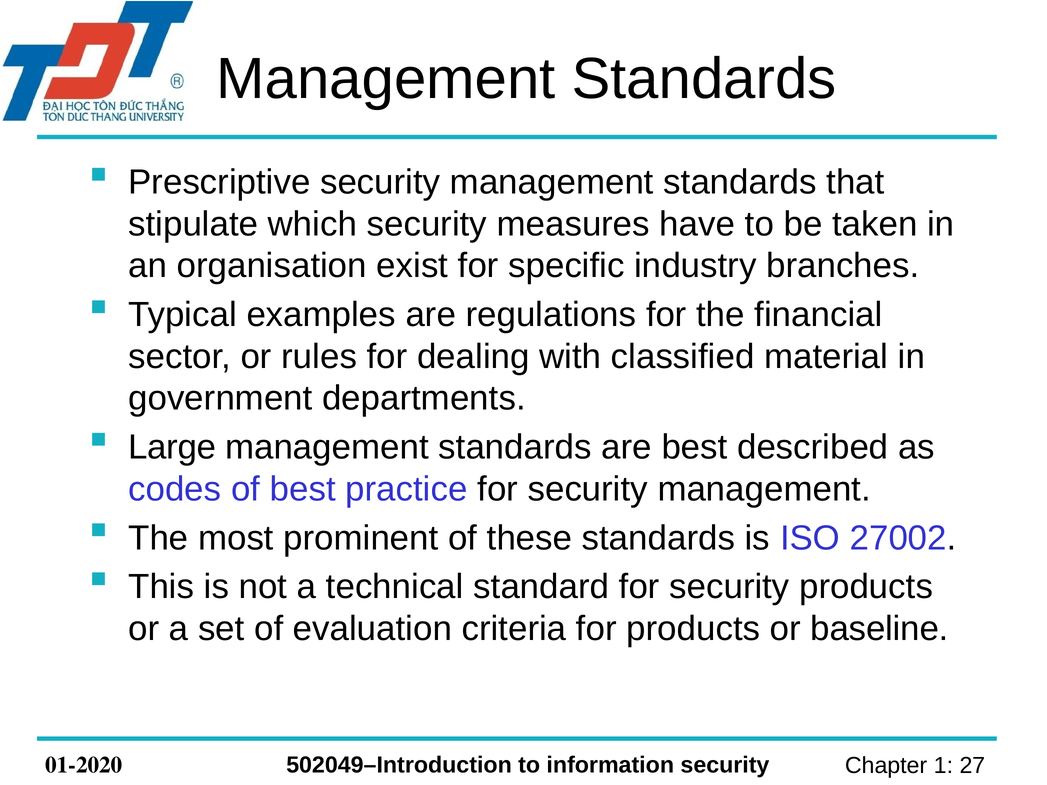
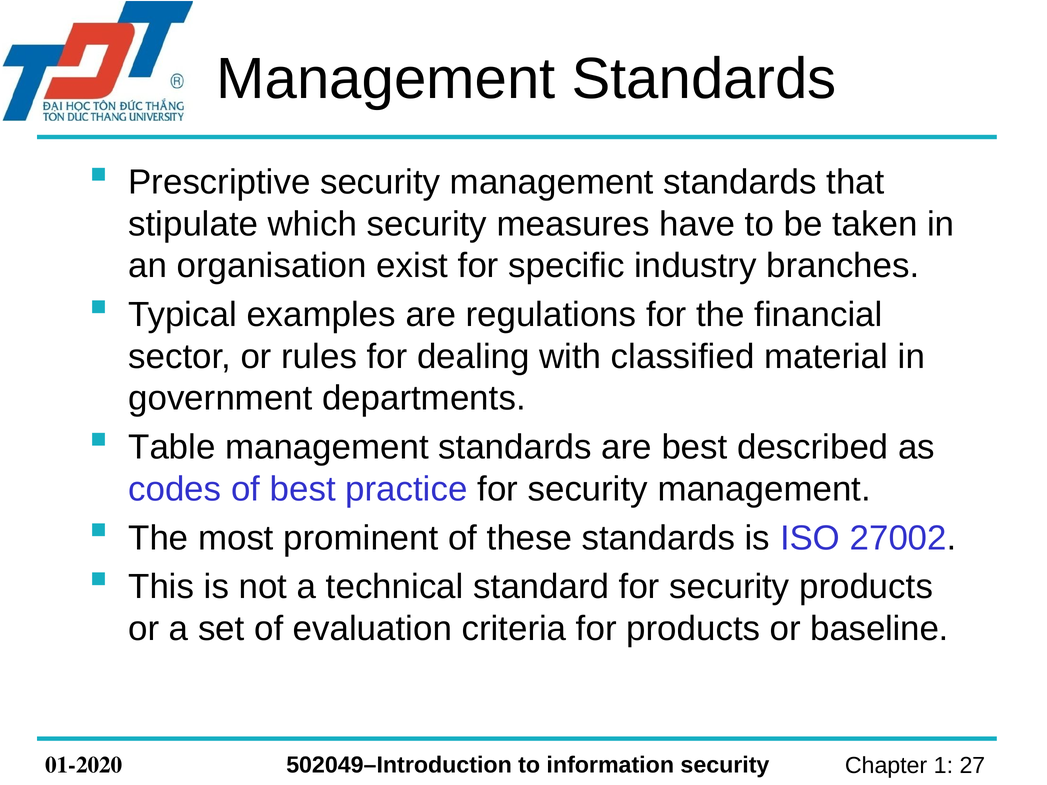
Large: Large -> Table (172, 447)
